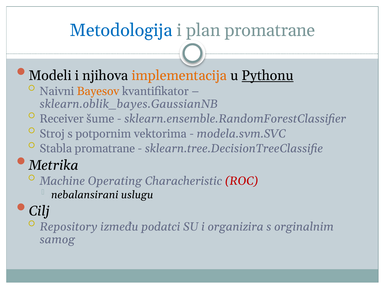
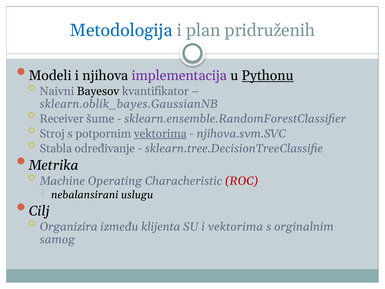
plan promatrane: promatrane -> pridruženih (270, 30)
implementacija colour: orange -> purple (179, 76)
Bayesov colour: orange -> black (98, 91)
vektorima underline: none -> present (160, 134)
modela.svm.SVC: modela.svm.SVC -> njihova.svm.SVC (241, 134)
Stabla promatrane: promatrane -> određivanje (105, 148)
Repository: Repository -> Organizira (69, 227)
podatci: podatci -> klijenta (161, 227)
i organizira: organizira -> vektorima (235, 227)
